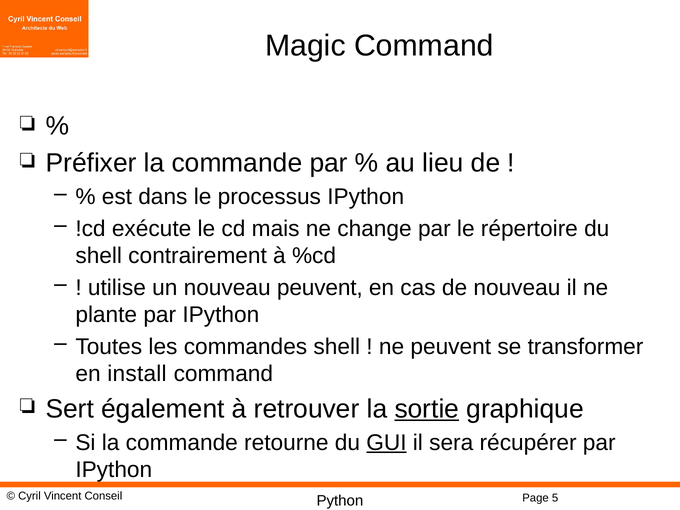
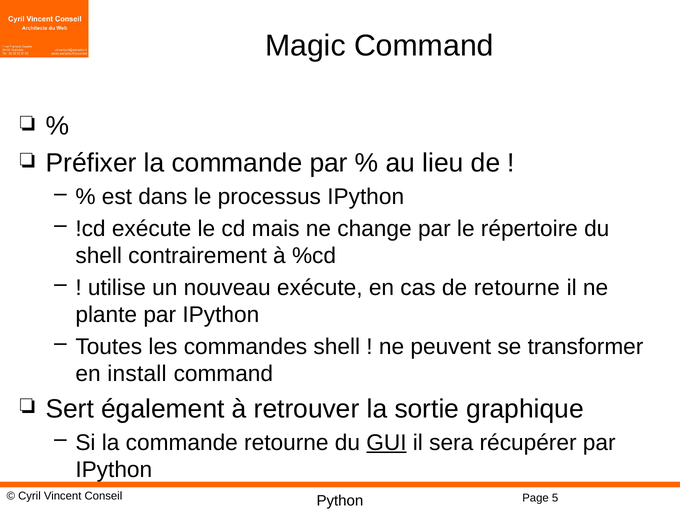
nouveau peuvent: peuvent -> exécute (320, 288)
de nouveau: nouveau -> retourne (517, 288)
sortie underline: present -> none (427, 409)
